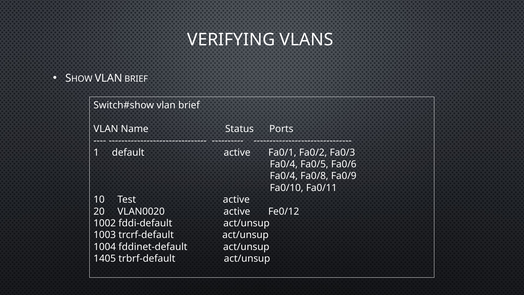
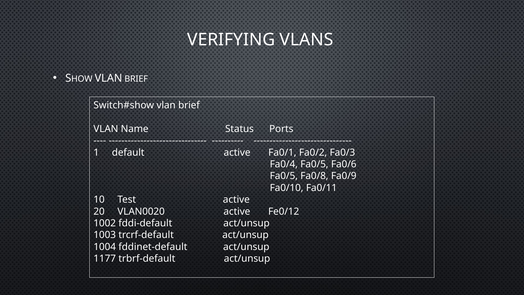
Fa0/4: Fa0/4 -> Fa0/5 (284, 176)
1405: 1405 -> 1177 (105, 258)
